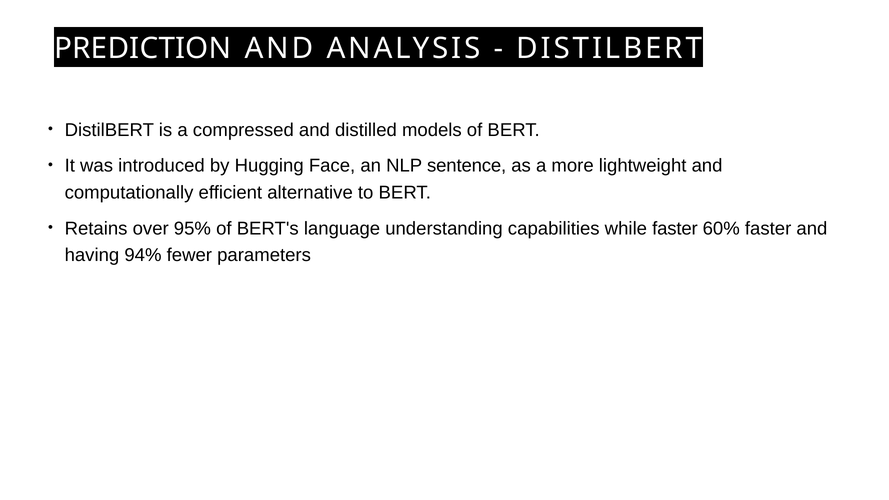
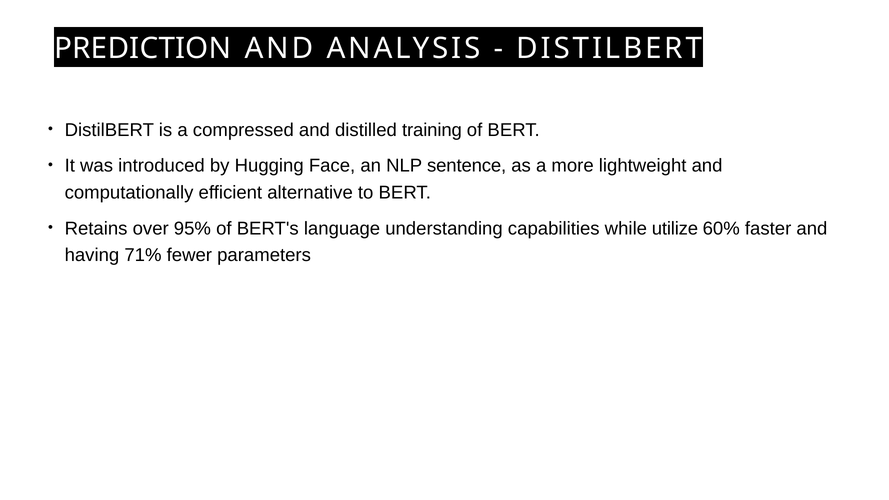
models: models -> training (432, 130)
while faster: faster -> utilize (675, 228)
94%: 94% -> 71% (143, 255)
